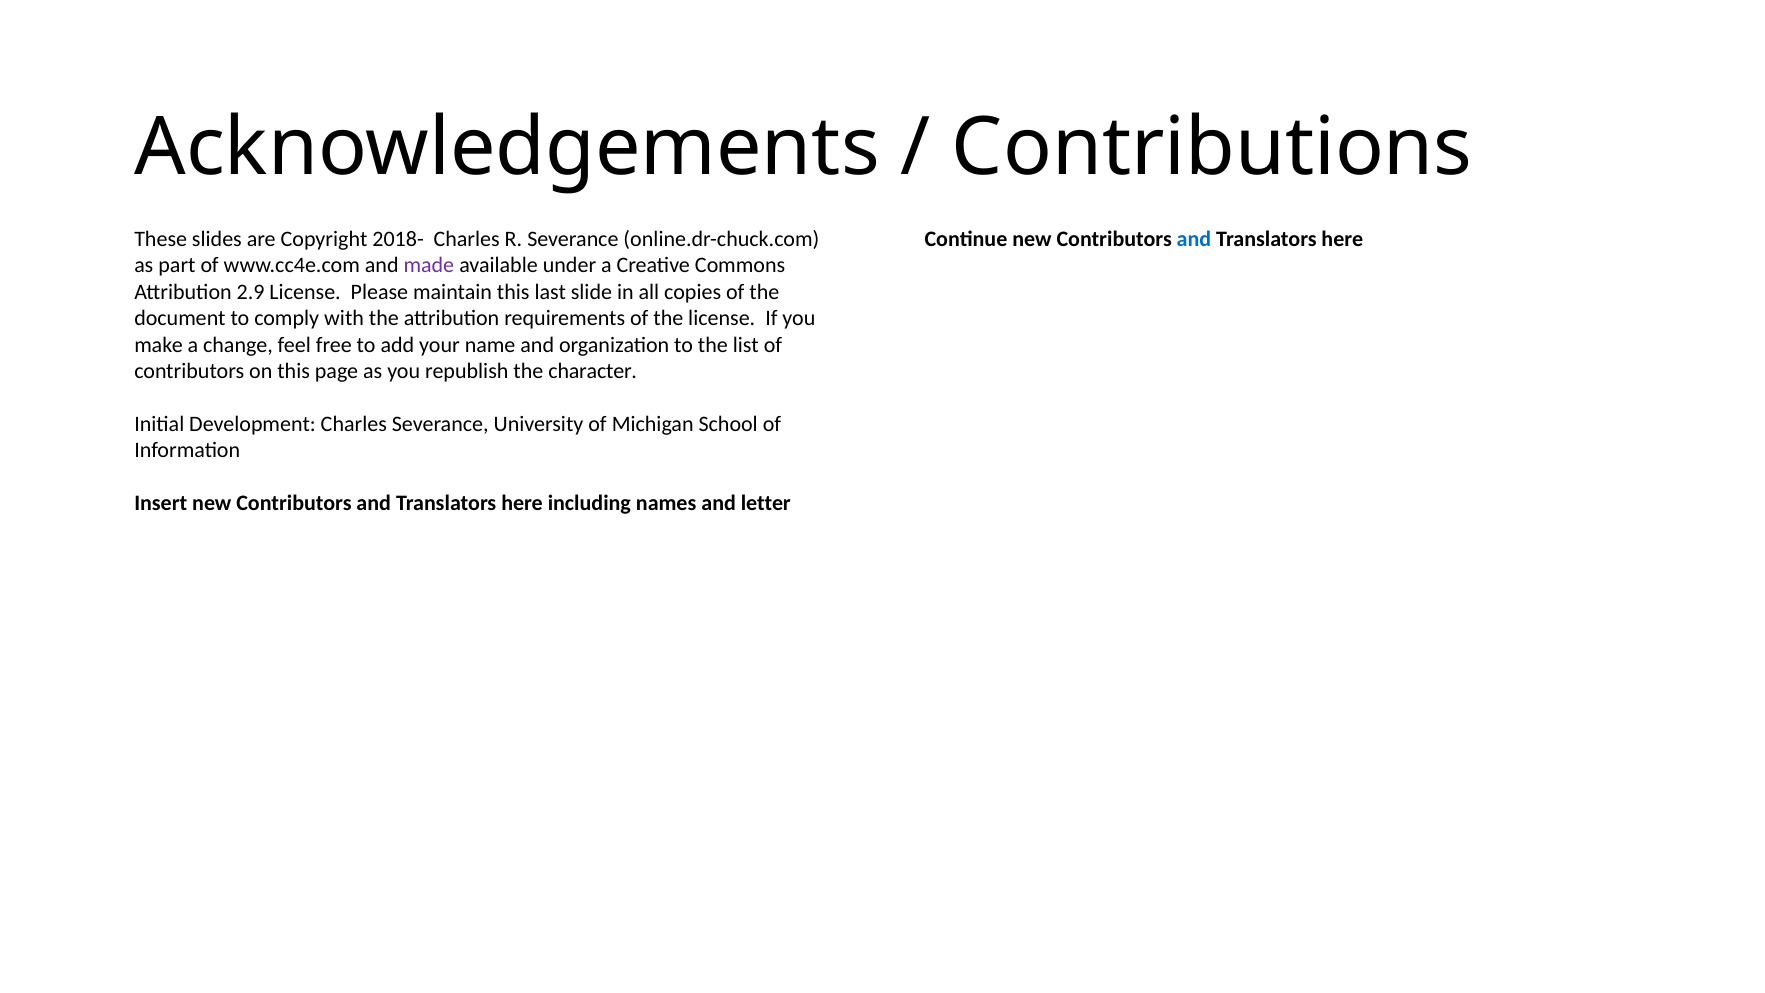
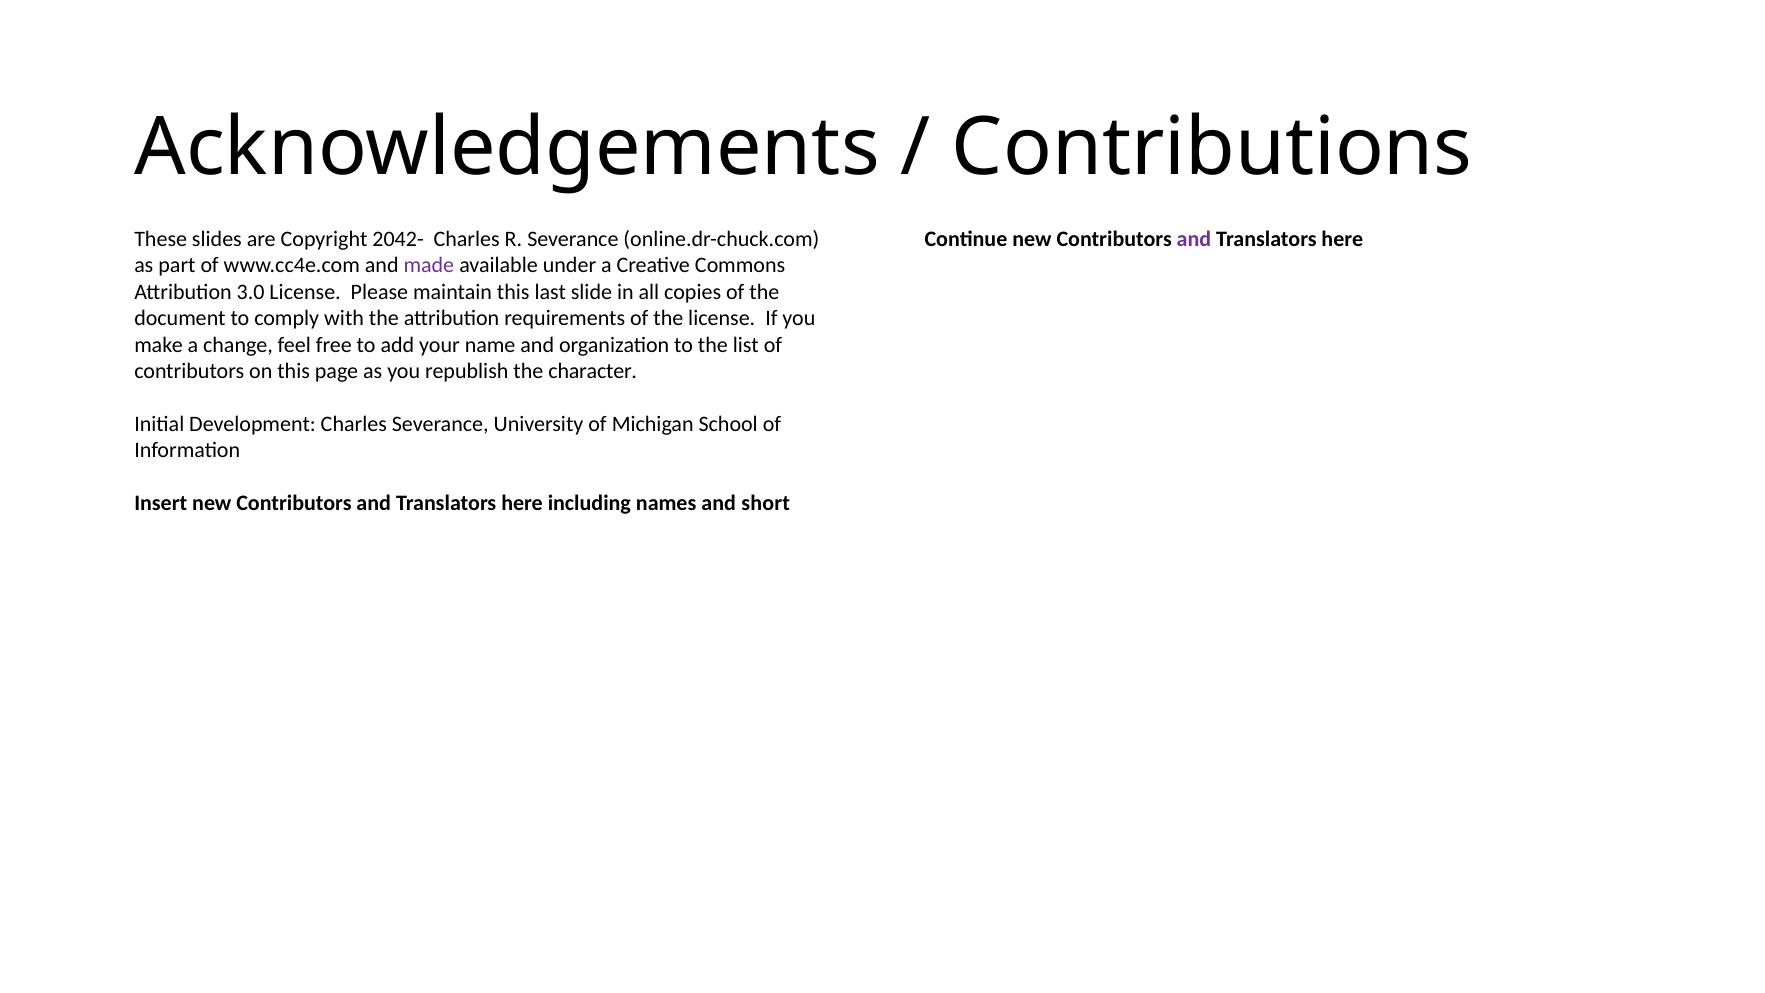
2018-: 2018- -> 2042- (398, 239)
and colour: blue -> purple (1194, 239)
2.9: 2.9 -> 3.0 (251, 292)
letter: letter -> short (766, 504)
